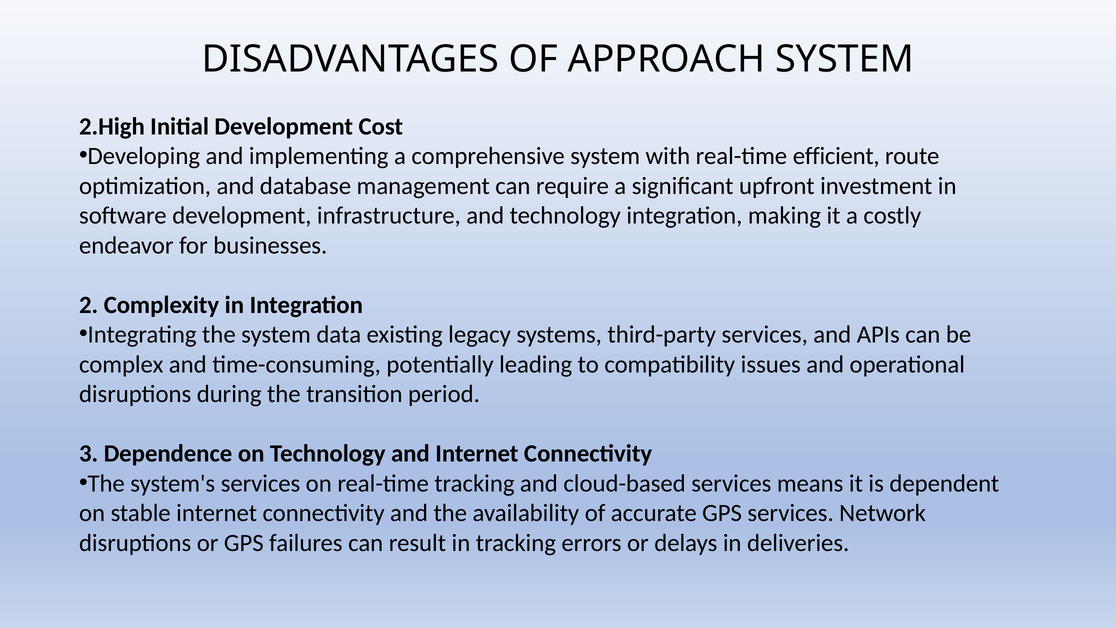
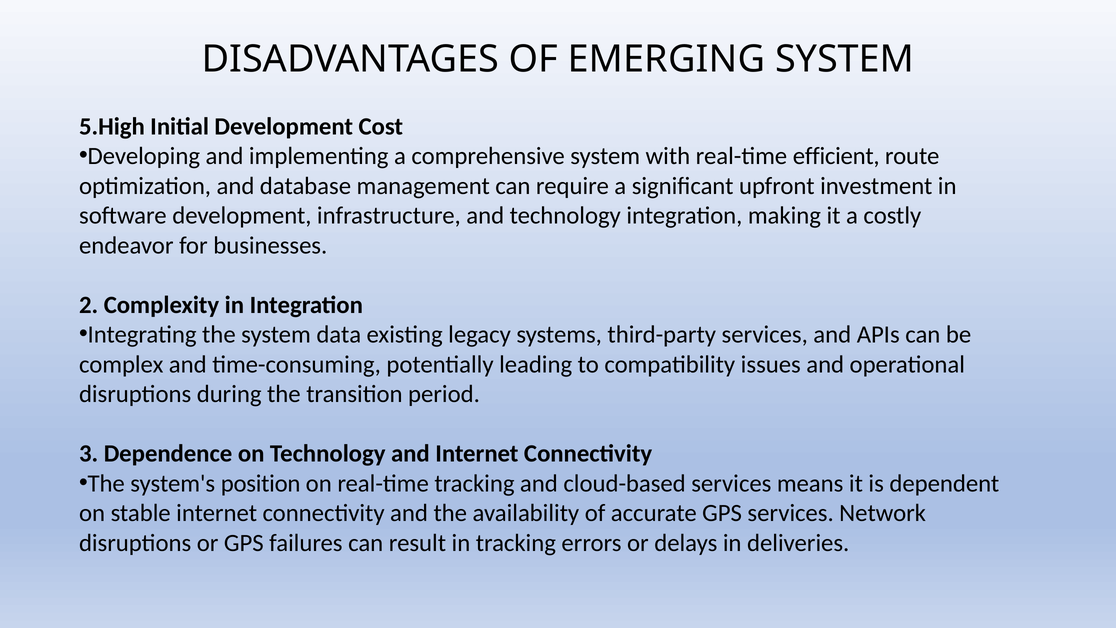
APPROACH: APPROACH -> EMERGING (666, 59)
2.High: 2.High -> 5.High (112, 126)
system's services: services -> position (261, 483)
